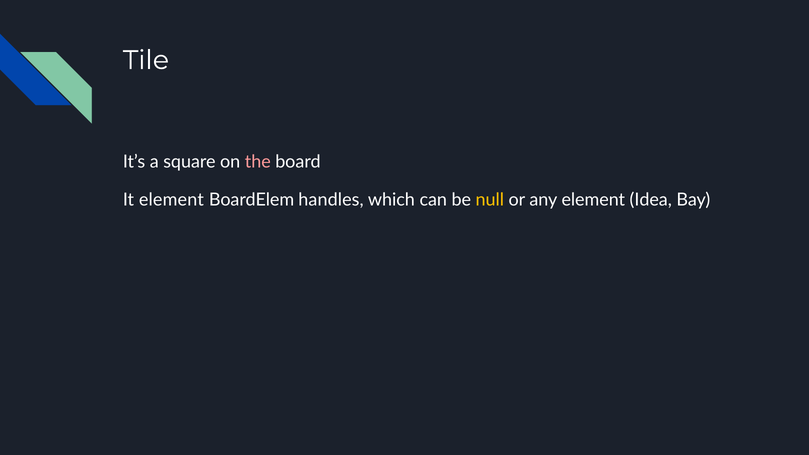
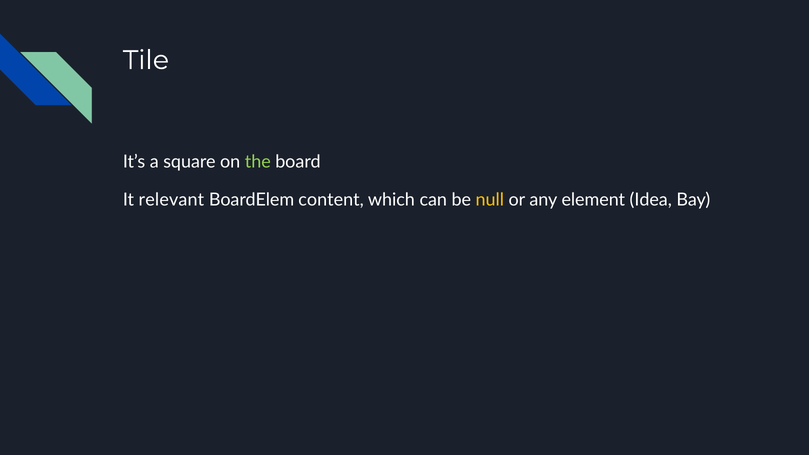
the colour: pink -> light green (258, 162)
It element: element -> relevant (171, 200)
handles: handles -> content (331, 200)
